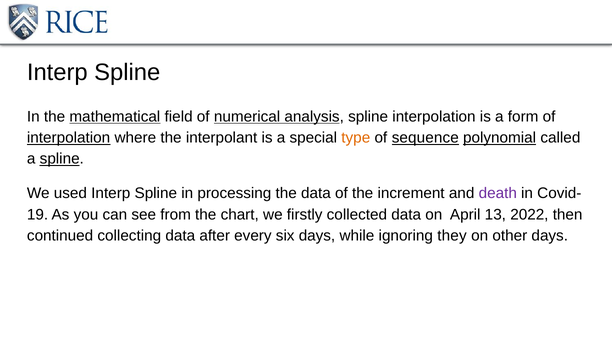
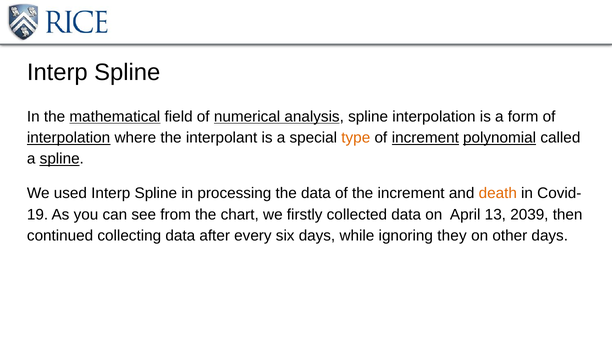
of sequence: sequence -> increment (425, 138)
death colour: purple -> orange (498, 194)
2022: 2022 -> 2039 (529, 215)
